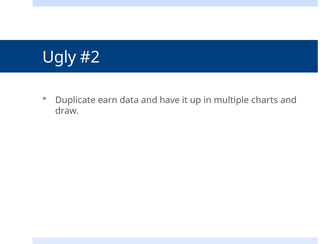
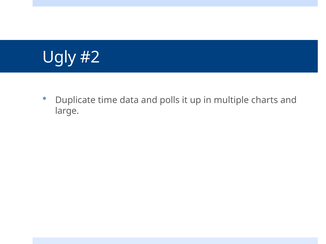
earn: earn -> time (108, 100)
have: have -> polls (170, 100)
draw: draw -> large (67, 111)
